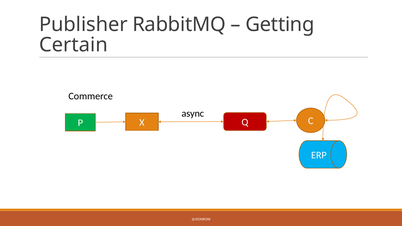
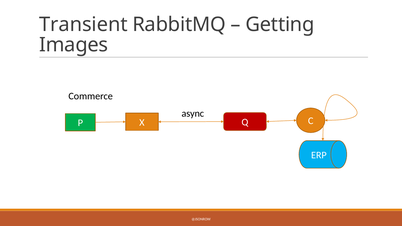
Publisher: Publisher -> Transient (83, 25)
Certain: Certain -> Images (74, 45)
